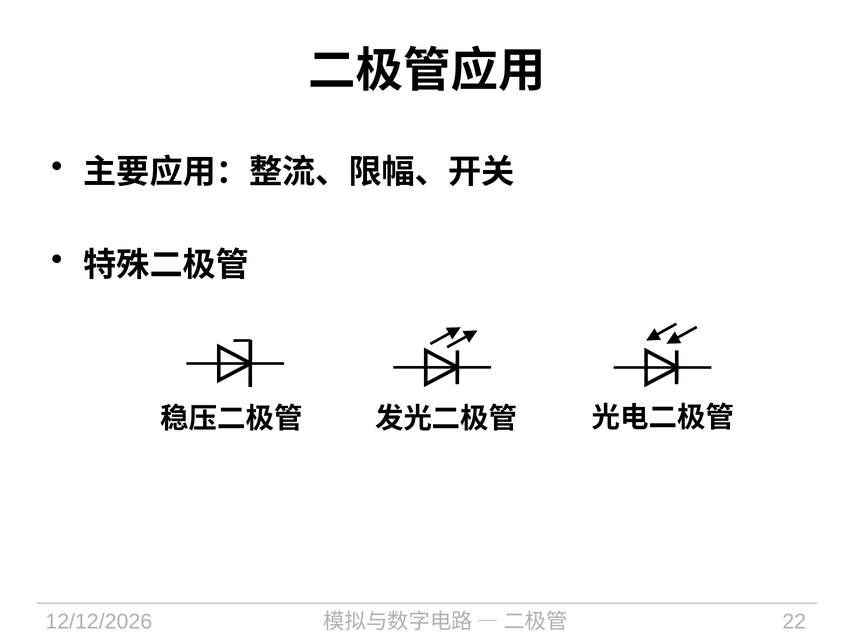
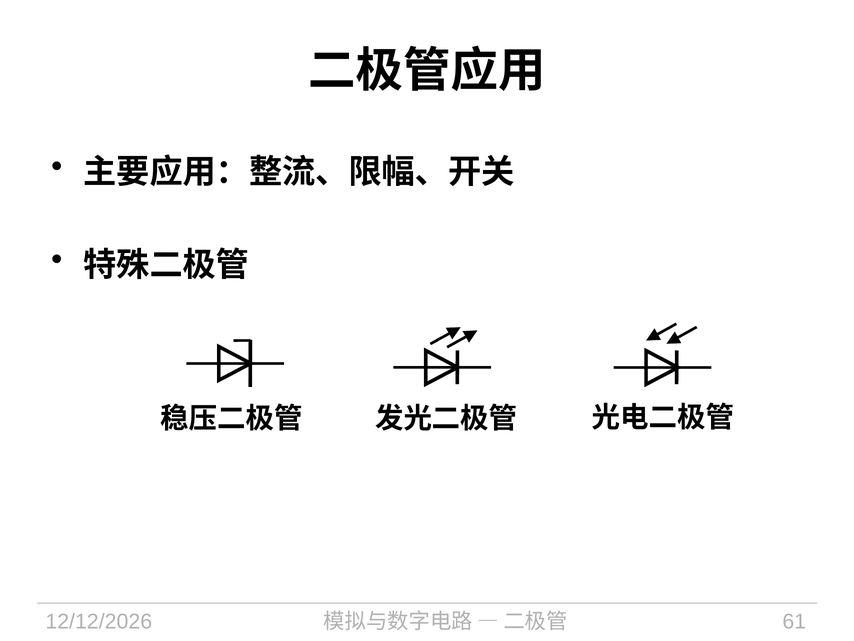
22: 22 -> 61 (794, 621)
